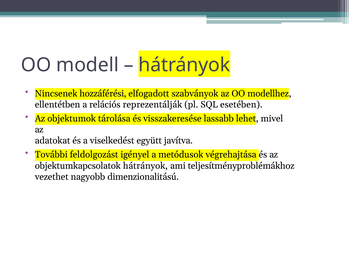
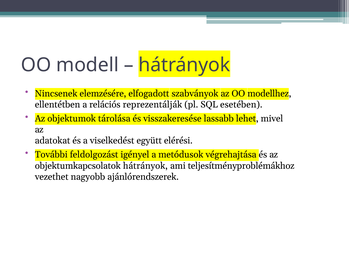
hozzáférési: hozzáférési -> elemzésére (103, 93)
javítva: javítva -> elérési (178, 141)
dimenzionalitású: dimenzionalitású -> ajánlórendszerek (143, 177)
